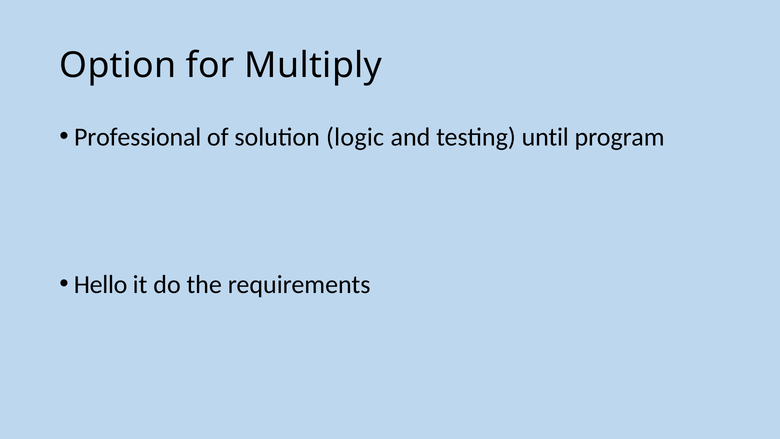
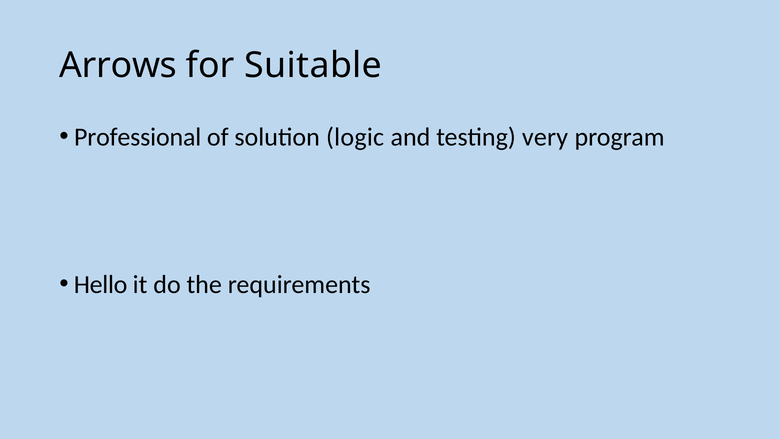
Option: Option -> Arrows (118, 66)
Multiply: Multiply -> Suitable (313, 66)
until: until -> very (545, 137)
